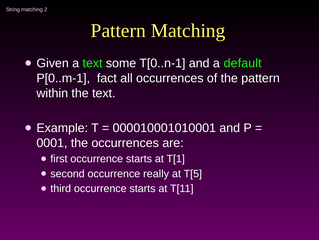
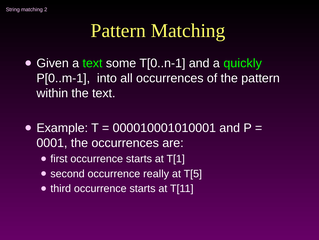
default: default -> quickly (243, 63)
fact: fact -> into (107, 78)
